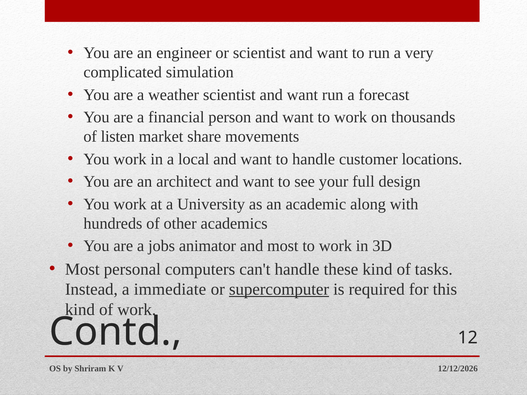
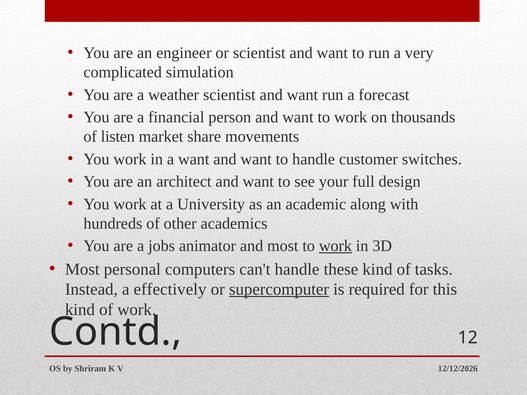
a local: local -> want (194, 159)
locations: locations -> switches (432, 159)
work underline: none -> present (335, 246)
immediate: immediate -> effectively (170, 290)
